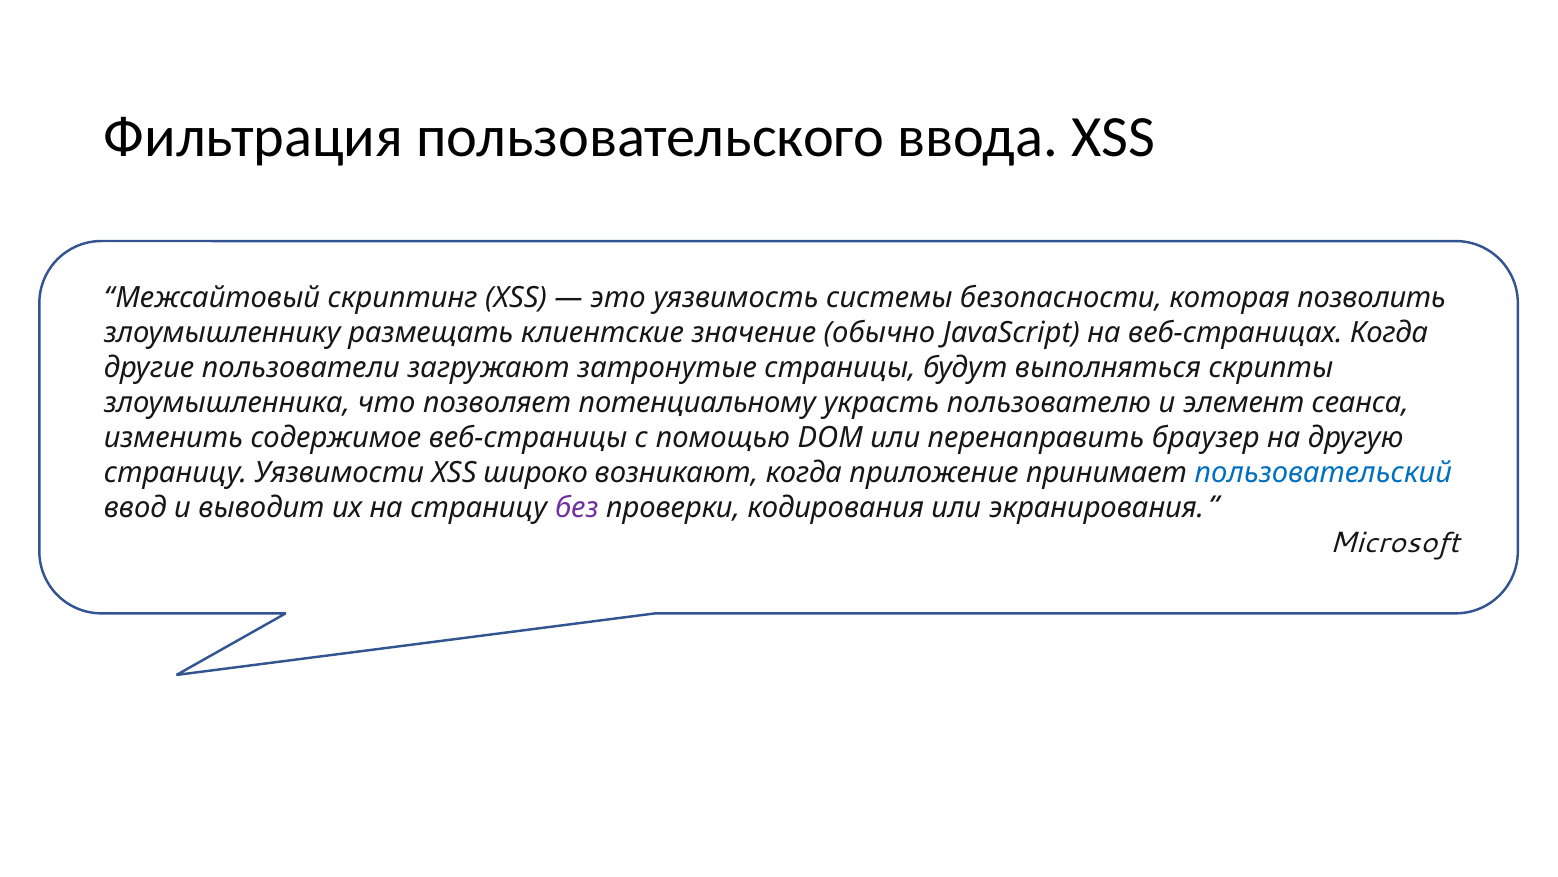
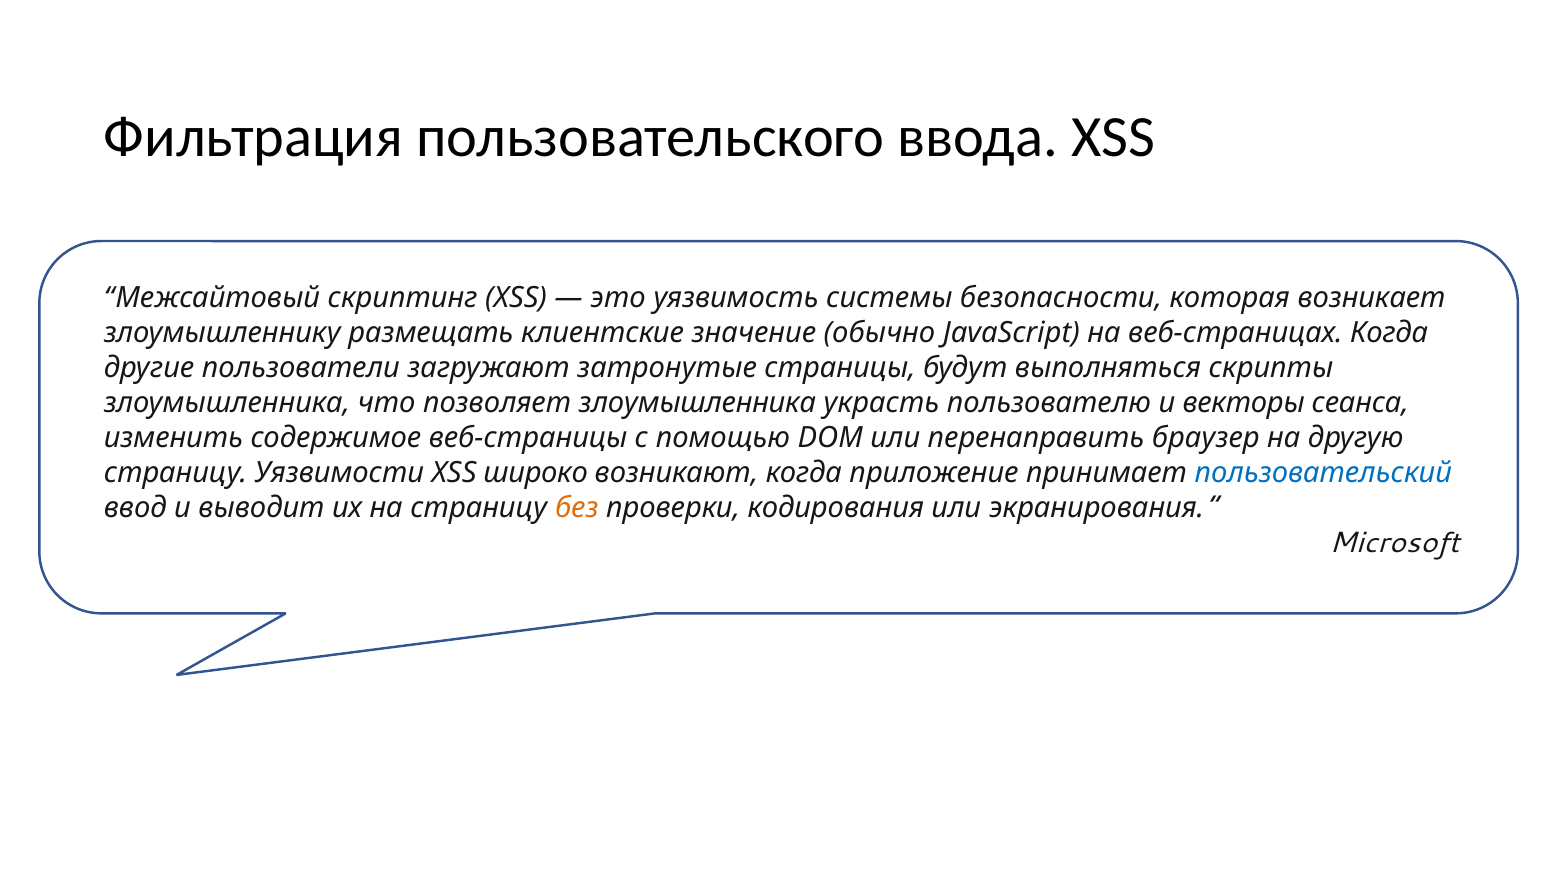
позволить: позволить -> возникает (1372, 297)
позволяет потенциальному: потенциальному -> злоумышленника (697, 403)
элемент: элемент -> векторы (1244, 403)
без colour: purple -> orange (577, 508)
